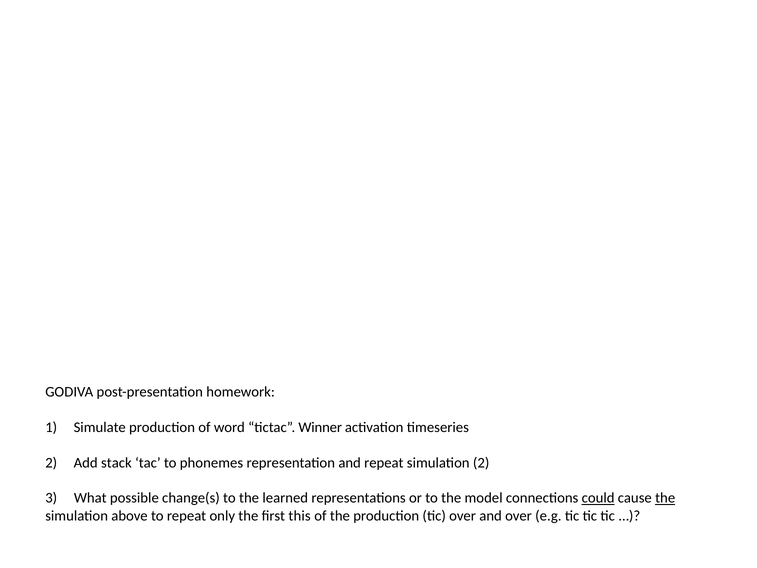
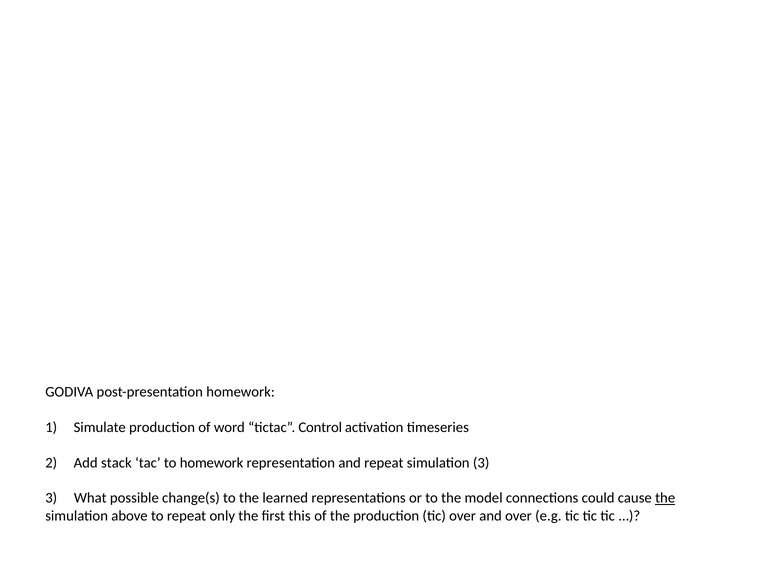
Winner: Winner -> Control (320, 427)
to phonemes: phonemes -> homework (212, 462)
simulation 2: 2 -> 3 (481, 462)
could underline: present -> none (598, 498)
